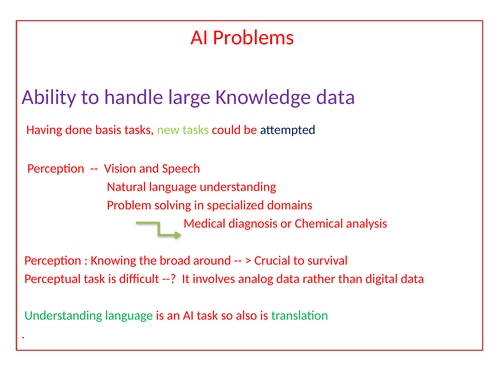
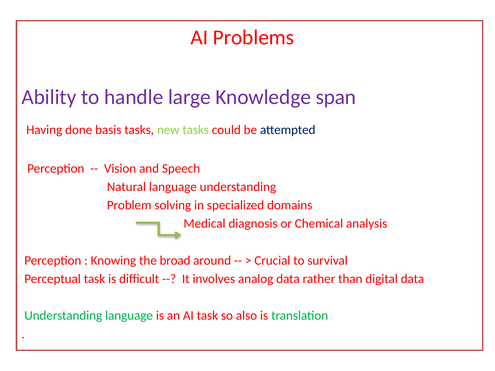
Knowledge data: data -> span (336, 97)
